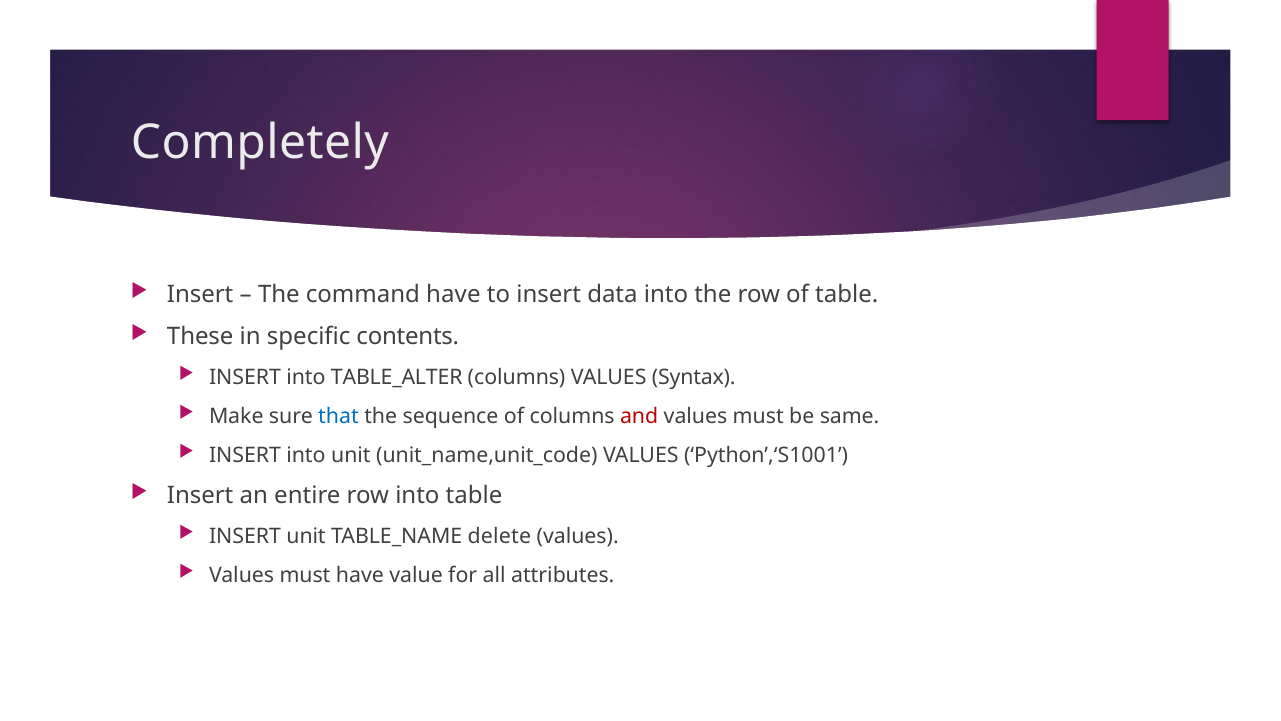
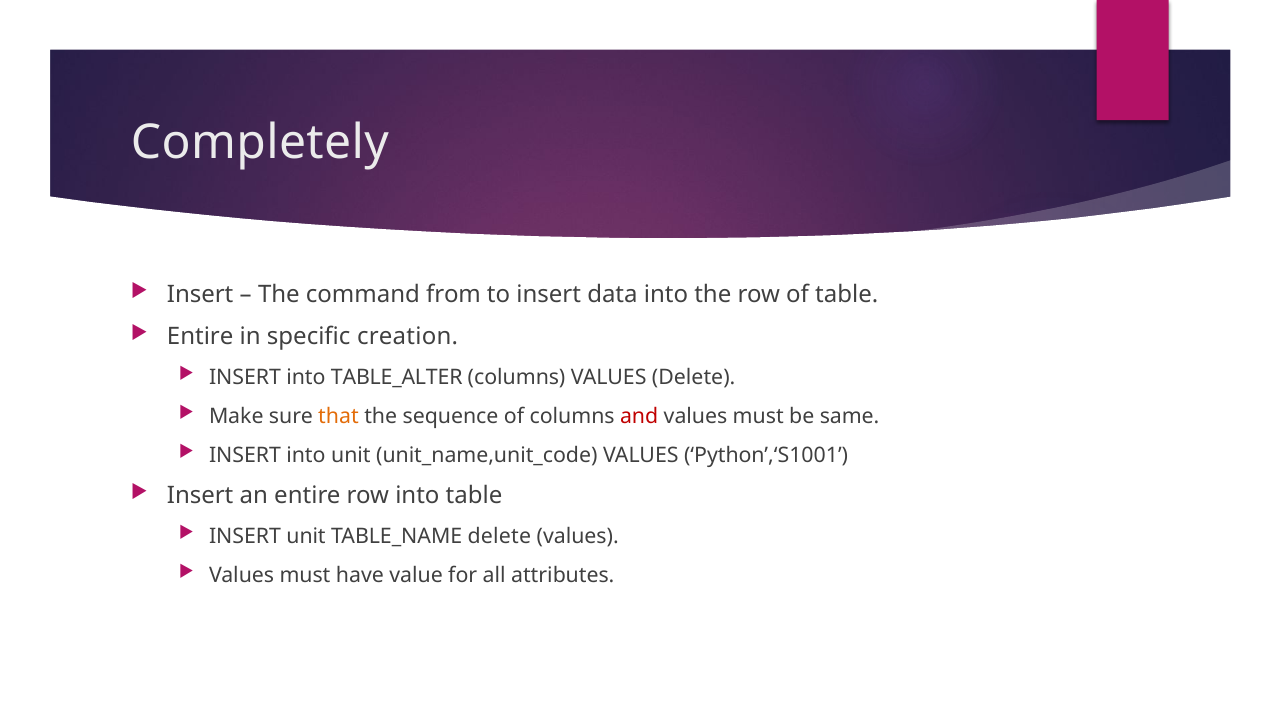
command have: have -> from (454, 294)
These: These -> Entire (200, 337)
contents: contents -> creation (408, 337)
VALUES Syntax: Syntax -> Delete (694, 377)
that colour: blue -> orange (338, 416)
